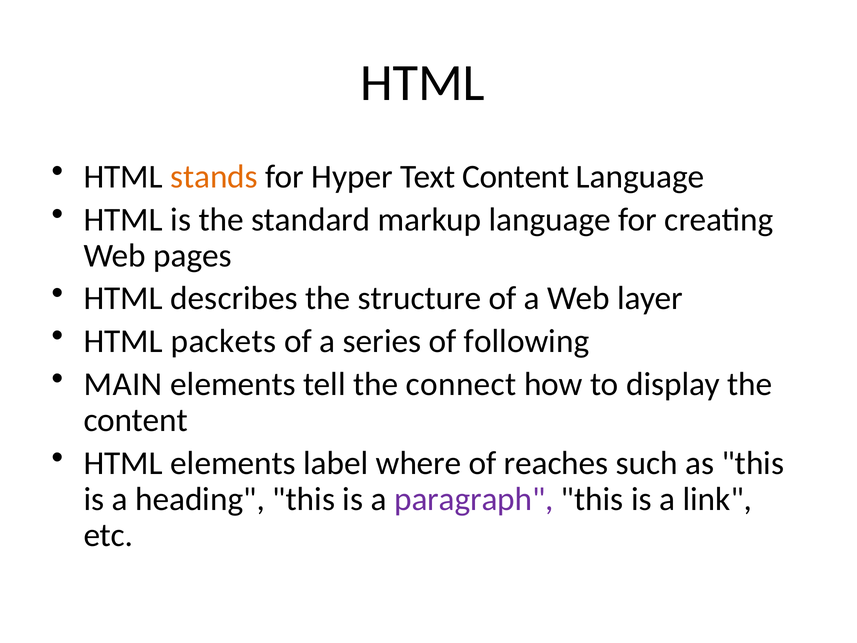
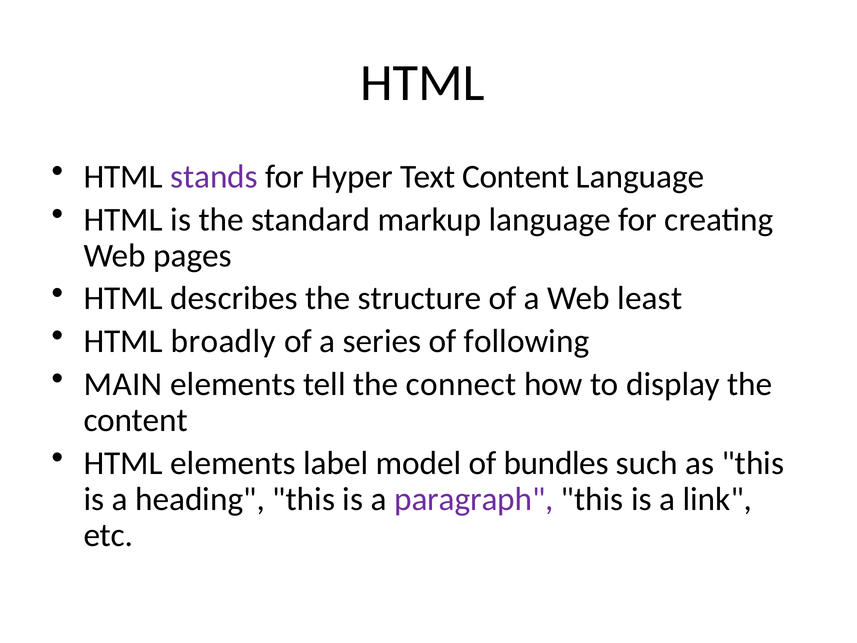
stands colour: orange -> purple (214, 177)
layer: layer -> least (650, 298)
packets: packets -> broadly (223, 341)
where: where -> model (419, 463)
reaches: reaches -> bundles (556, 463)
